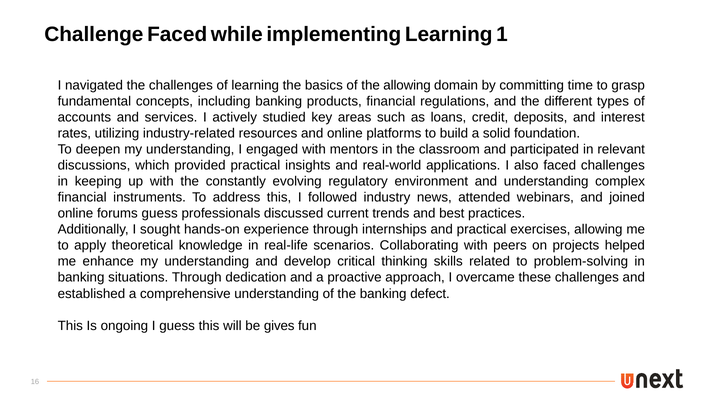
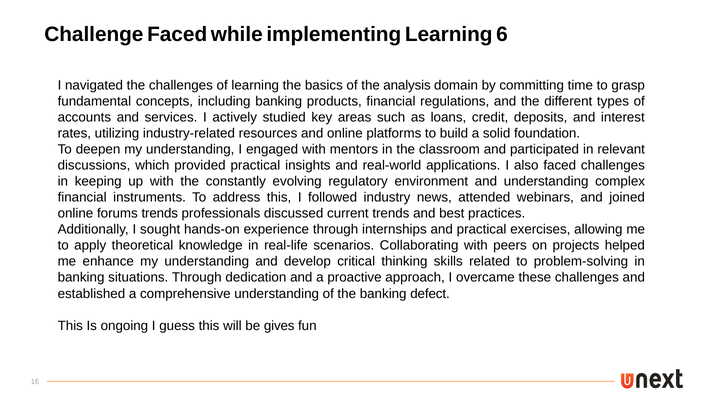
1: 1 -> 6 (502, 34)
the allowing: allowing -> analysis (407, 85)
forums guess: guess -> trends (160, 213)
